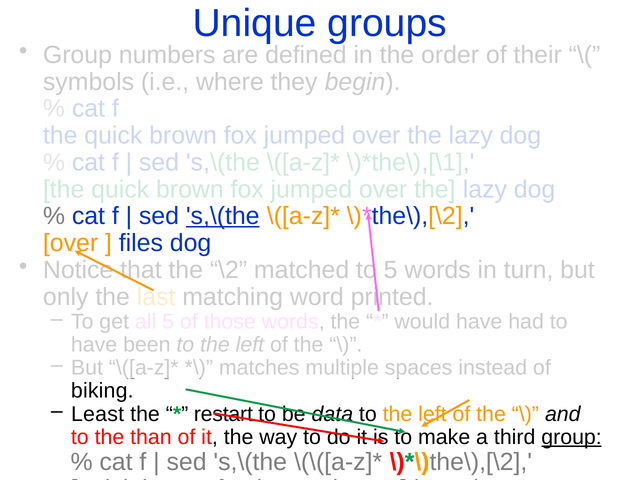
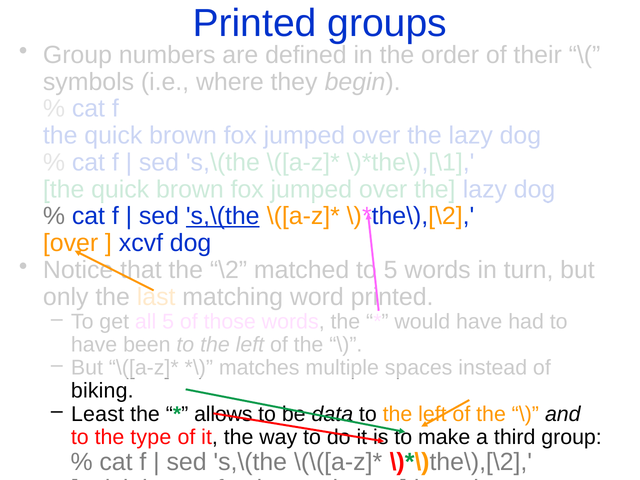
Unique: Unique -> Printed (255, 23)
files: files -> xcvf (141, 243)
restart: restart -> allows (223, 414)
than: than -> type (151, 437)
group underline: present -> none (572, 437)
